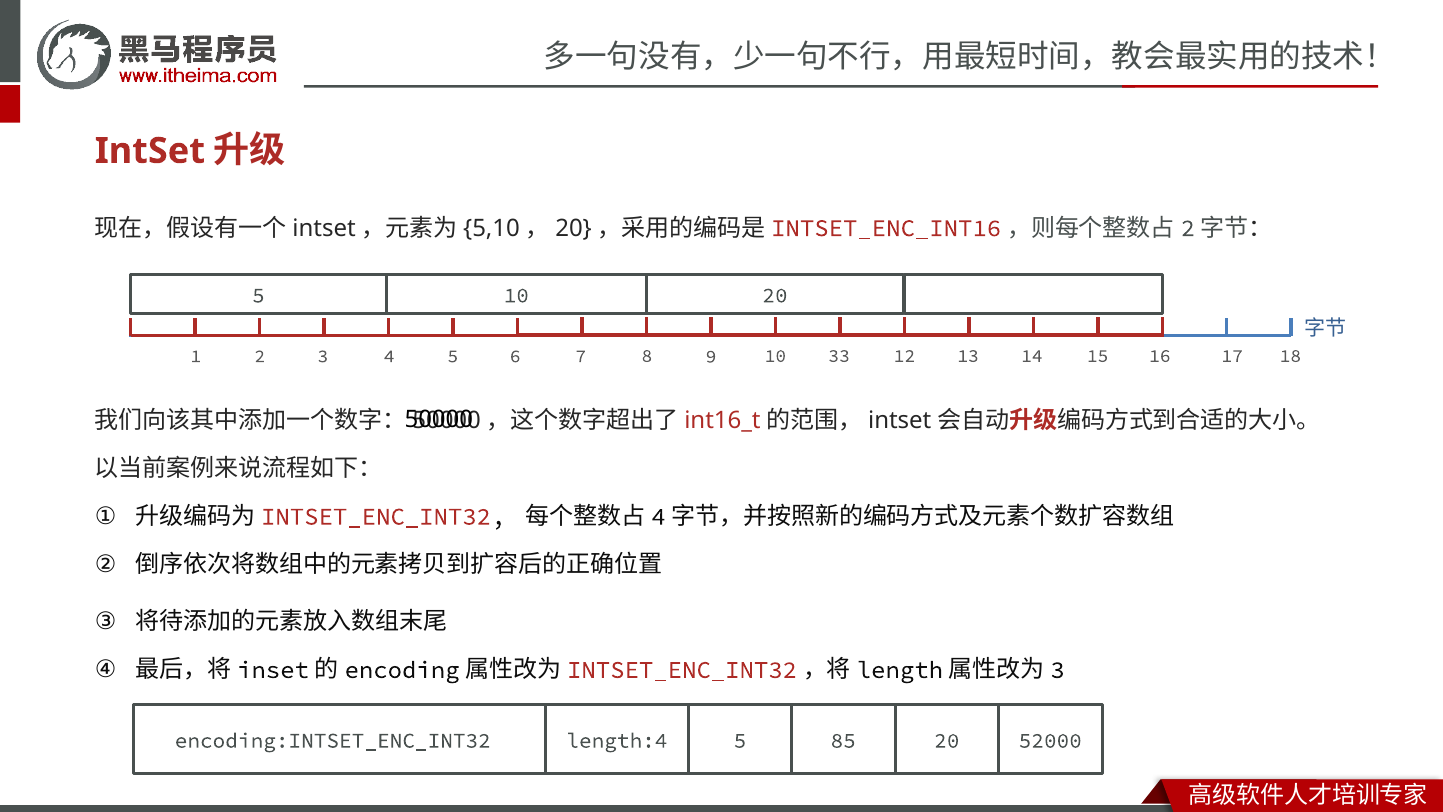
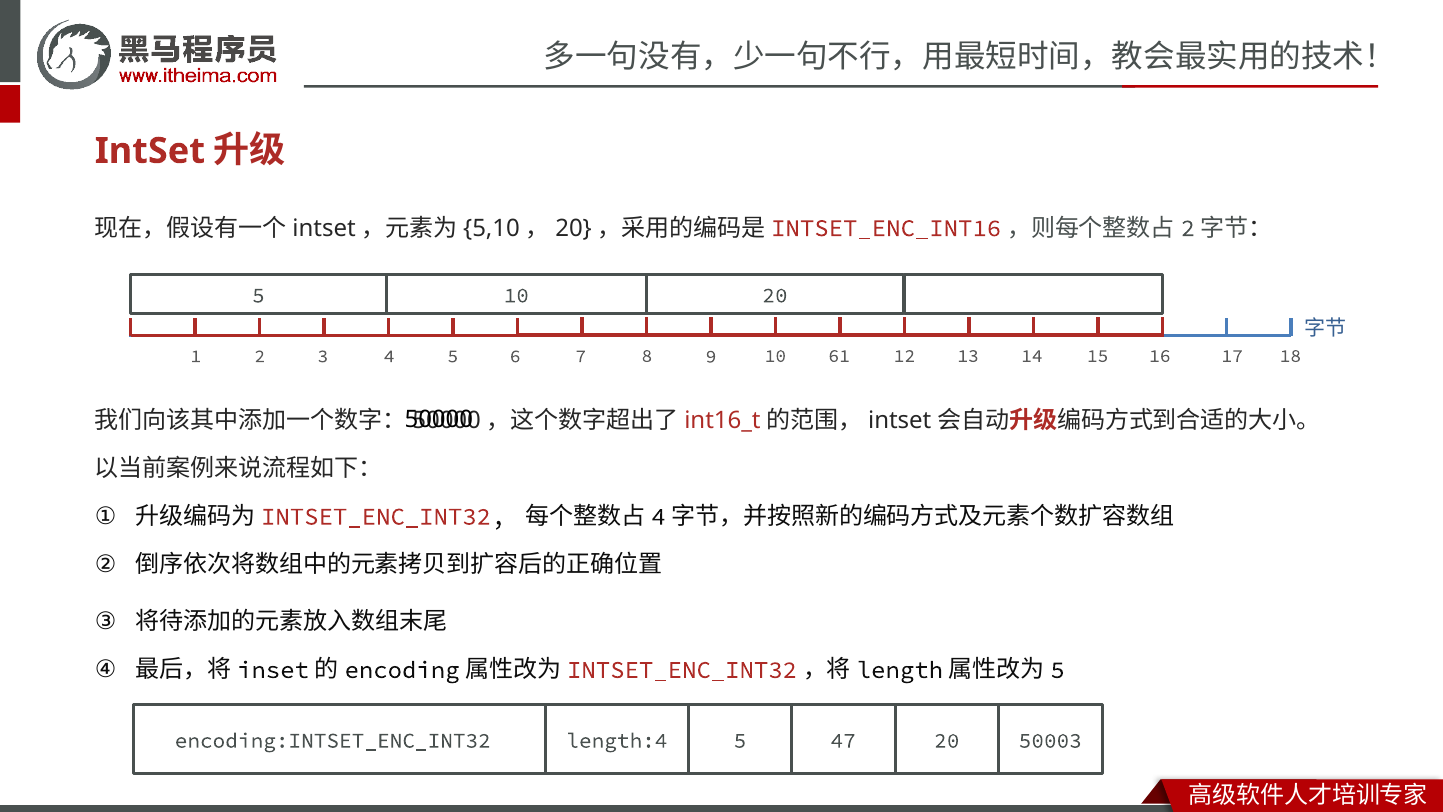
33: 33 -> 61 (839, 356)
3: 3 -> 5 (1058, 670)
85: 85 -> 47 (843, 740)
52000: 52000 -> 50003 (1050, 740)
